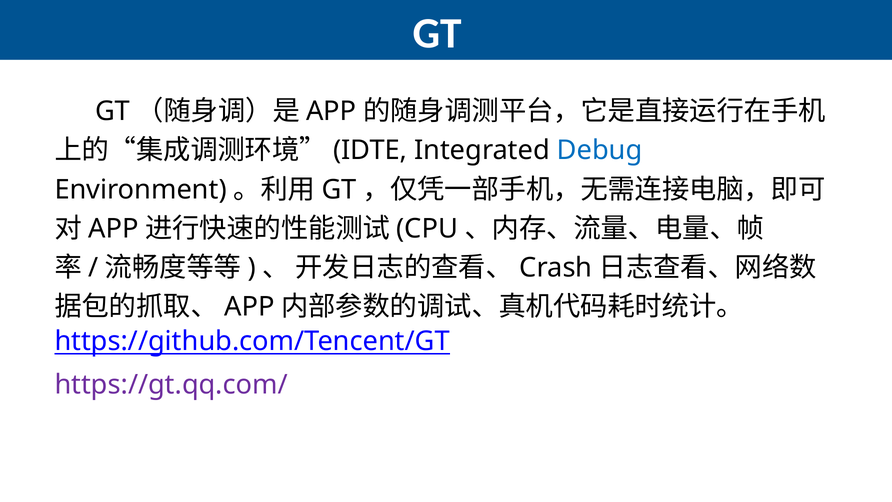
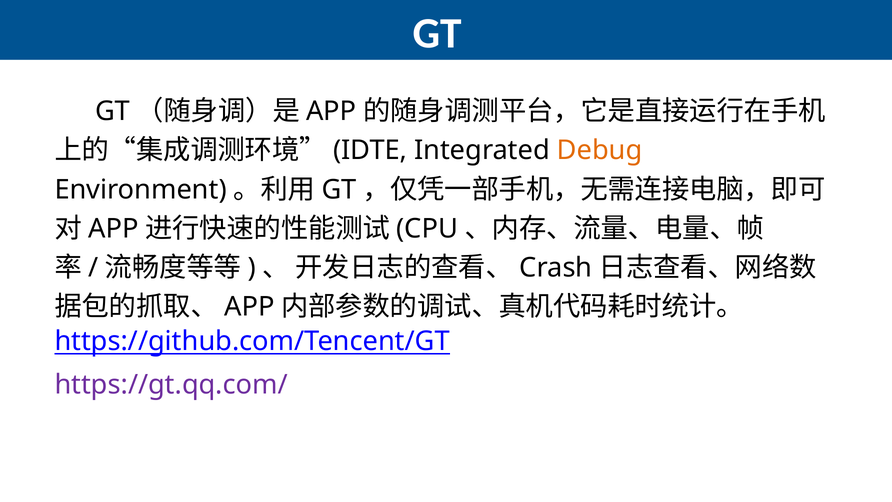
Debug colour: blue -> orange (600, 150)
